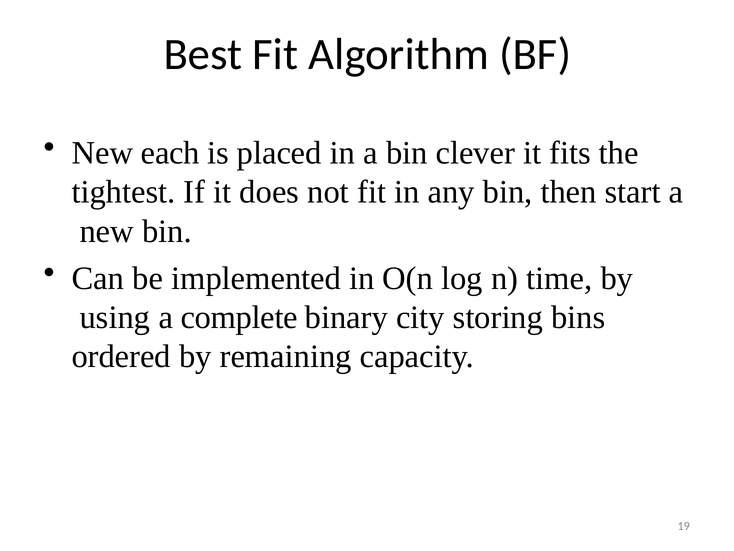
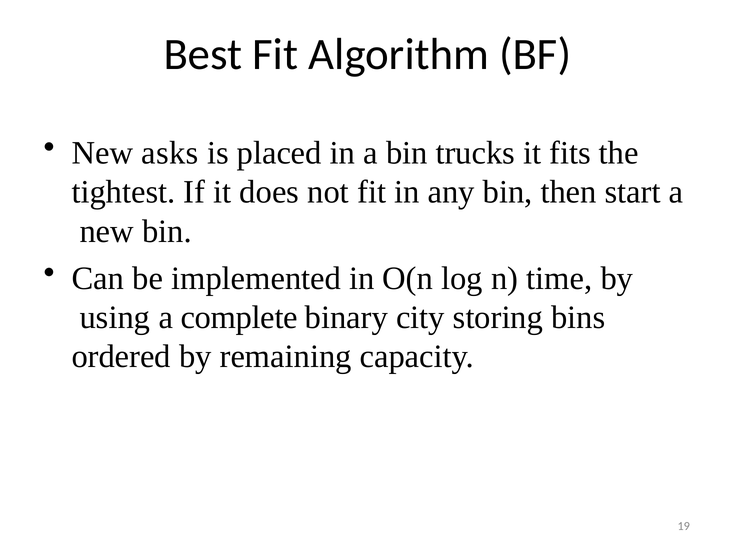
each: each -> asks (170, 153)
clever: clever -> trucks (475, 153)
